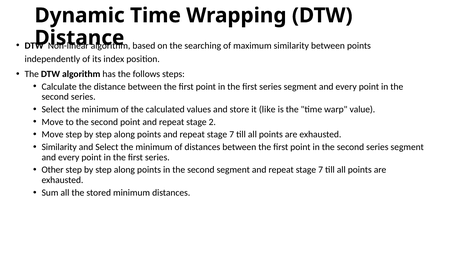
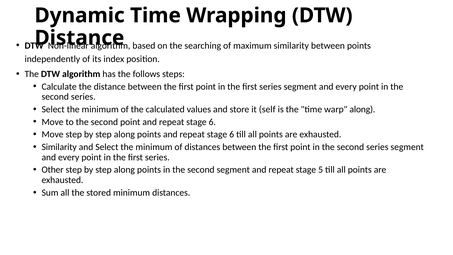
like: like -> self (267, 109)
warp value: value -> along (362, 109)
2: 2 -> 6 (212, 122)
7: 7 -> 6 (232, 134)
7: 7 -> 5 (321, 170)
